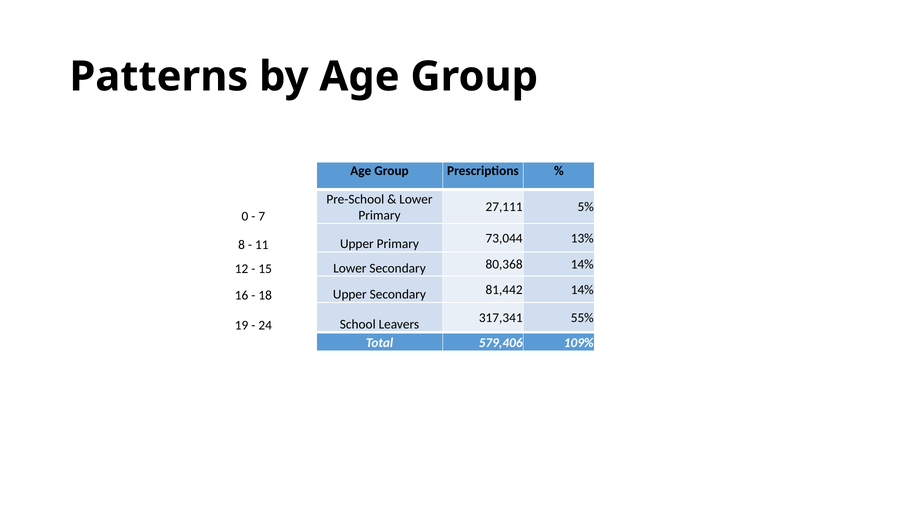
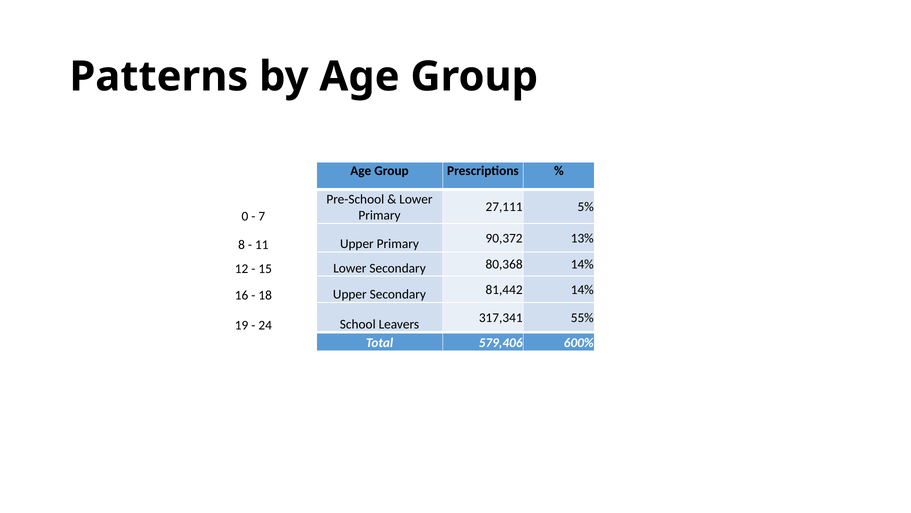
73,044: 73,044 -> 90,372 (504, 238)
109%: 109% -> 600% (579, 343)
